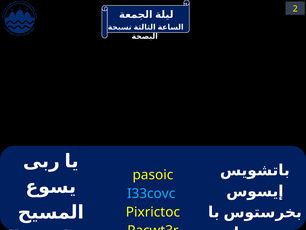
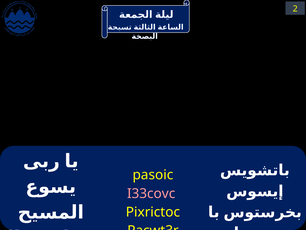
I33covc colour: light blue -> pink (151, 193)
